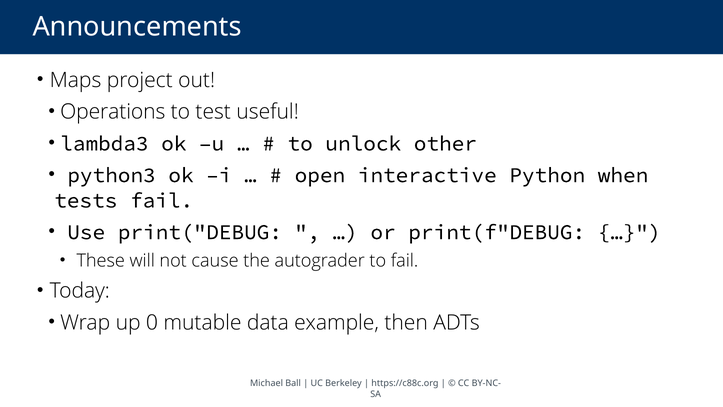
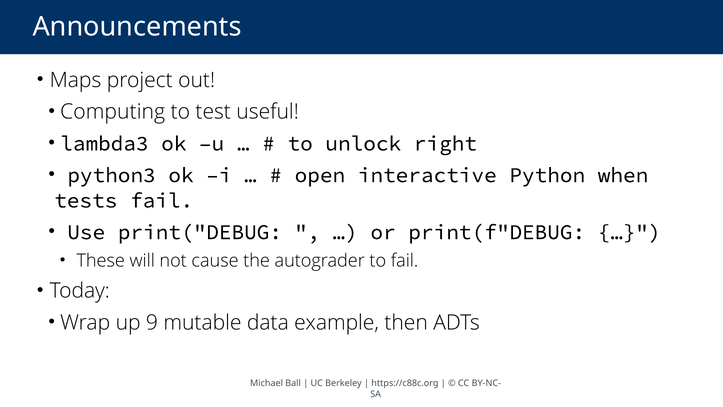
Operations: Operations -> Computing (113, 112)
other: other -> right (445, 143)
0: 0 -> 9 (152, 322)
